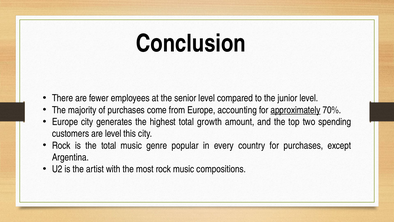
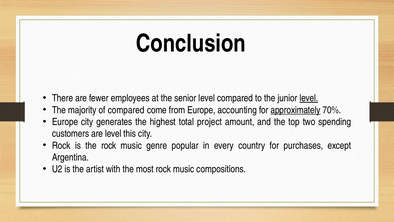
level underline: none -> present (309, 98)
of purchases: purchases -> compared (126, 110)
growth: growth -> project (210, 122)
the total: total -> rock (109, 145)
